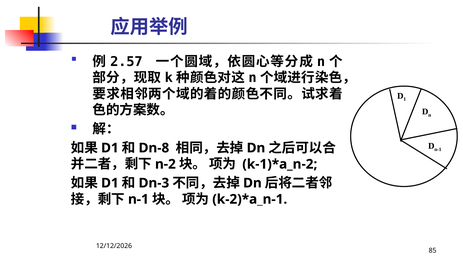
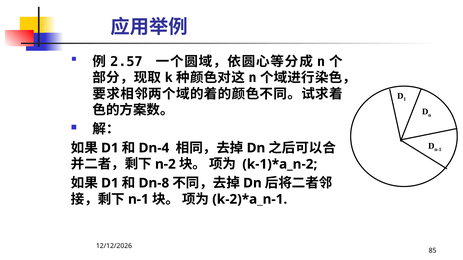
Dn-8: Dn-8 -> Dn-4 (154, 148)
Dn-3: Dn-3 -> Dn-8 (154, 183)
